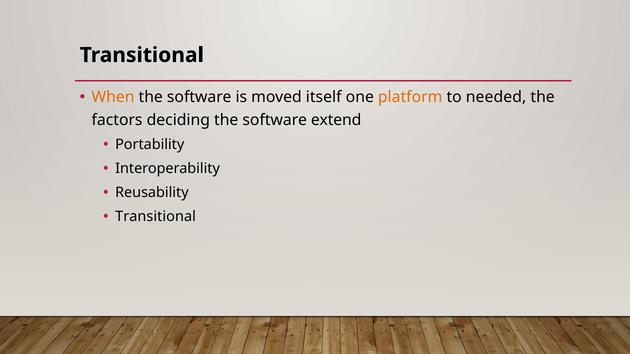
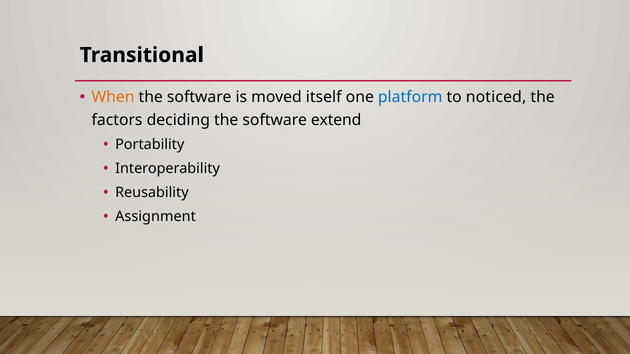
platform colour: orange -> blue (410, 97)
needed: needed -> noticed (496, 97)
Transitional: Transitional -> Assignment (156, 217)
